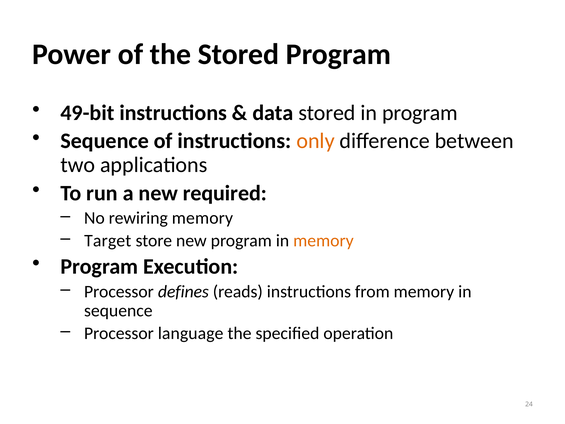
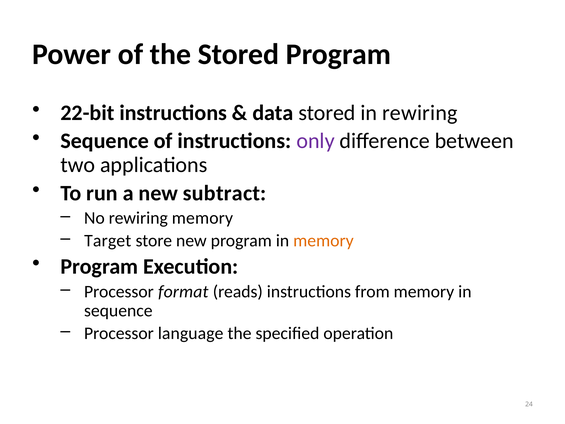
49-bit: 49-bit -> 22-bit (87, 113)
in program: program -> rewiring (420, 113)
only colour: orange -> purple (316, 141)
required: required -> subtract (225, 193)
defines: defines -> format (183, 291)
